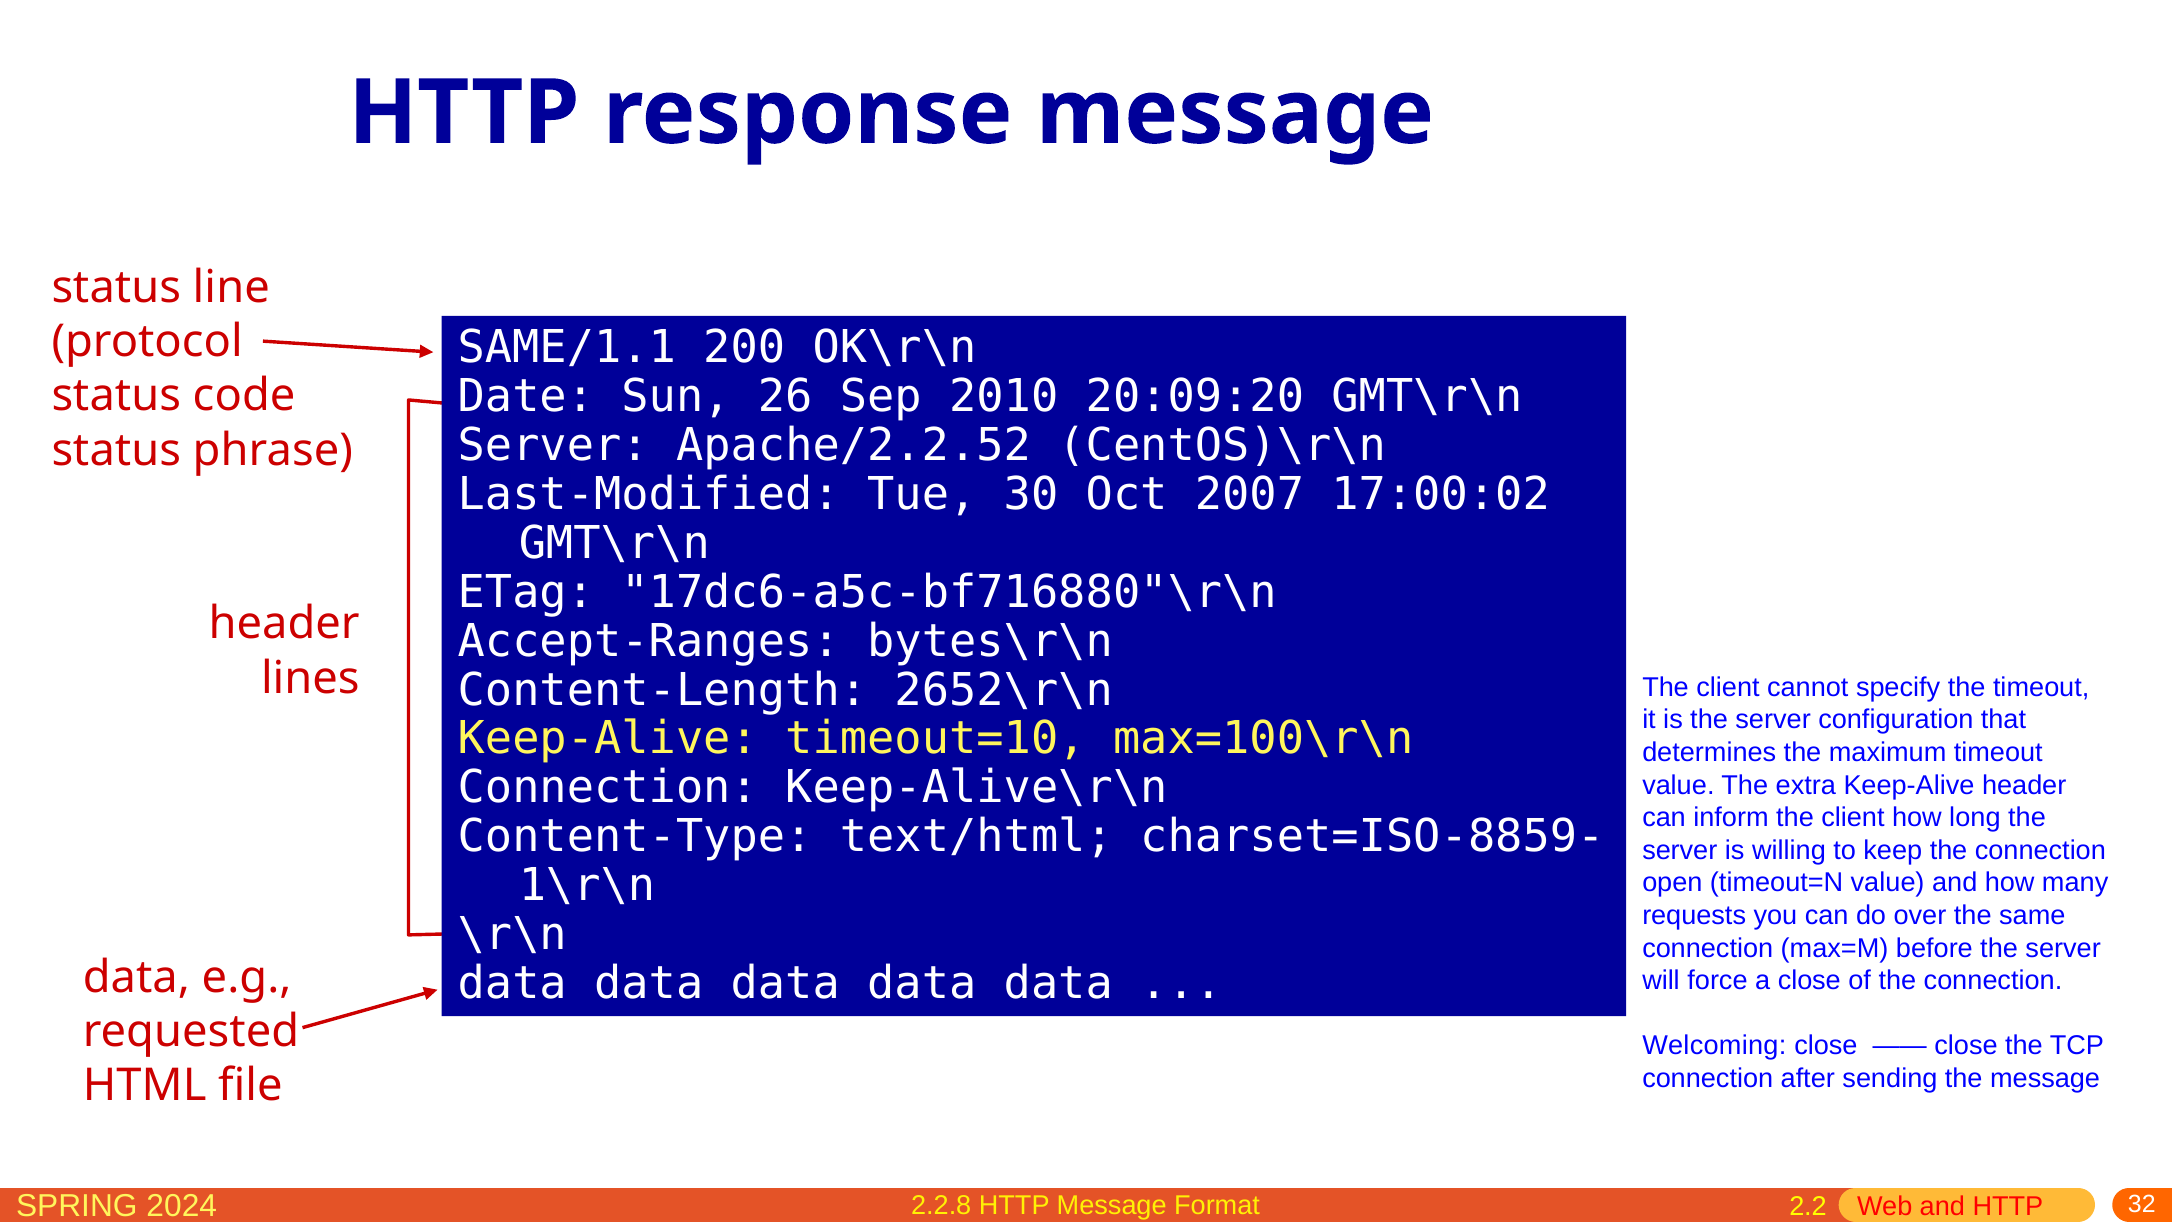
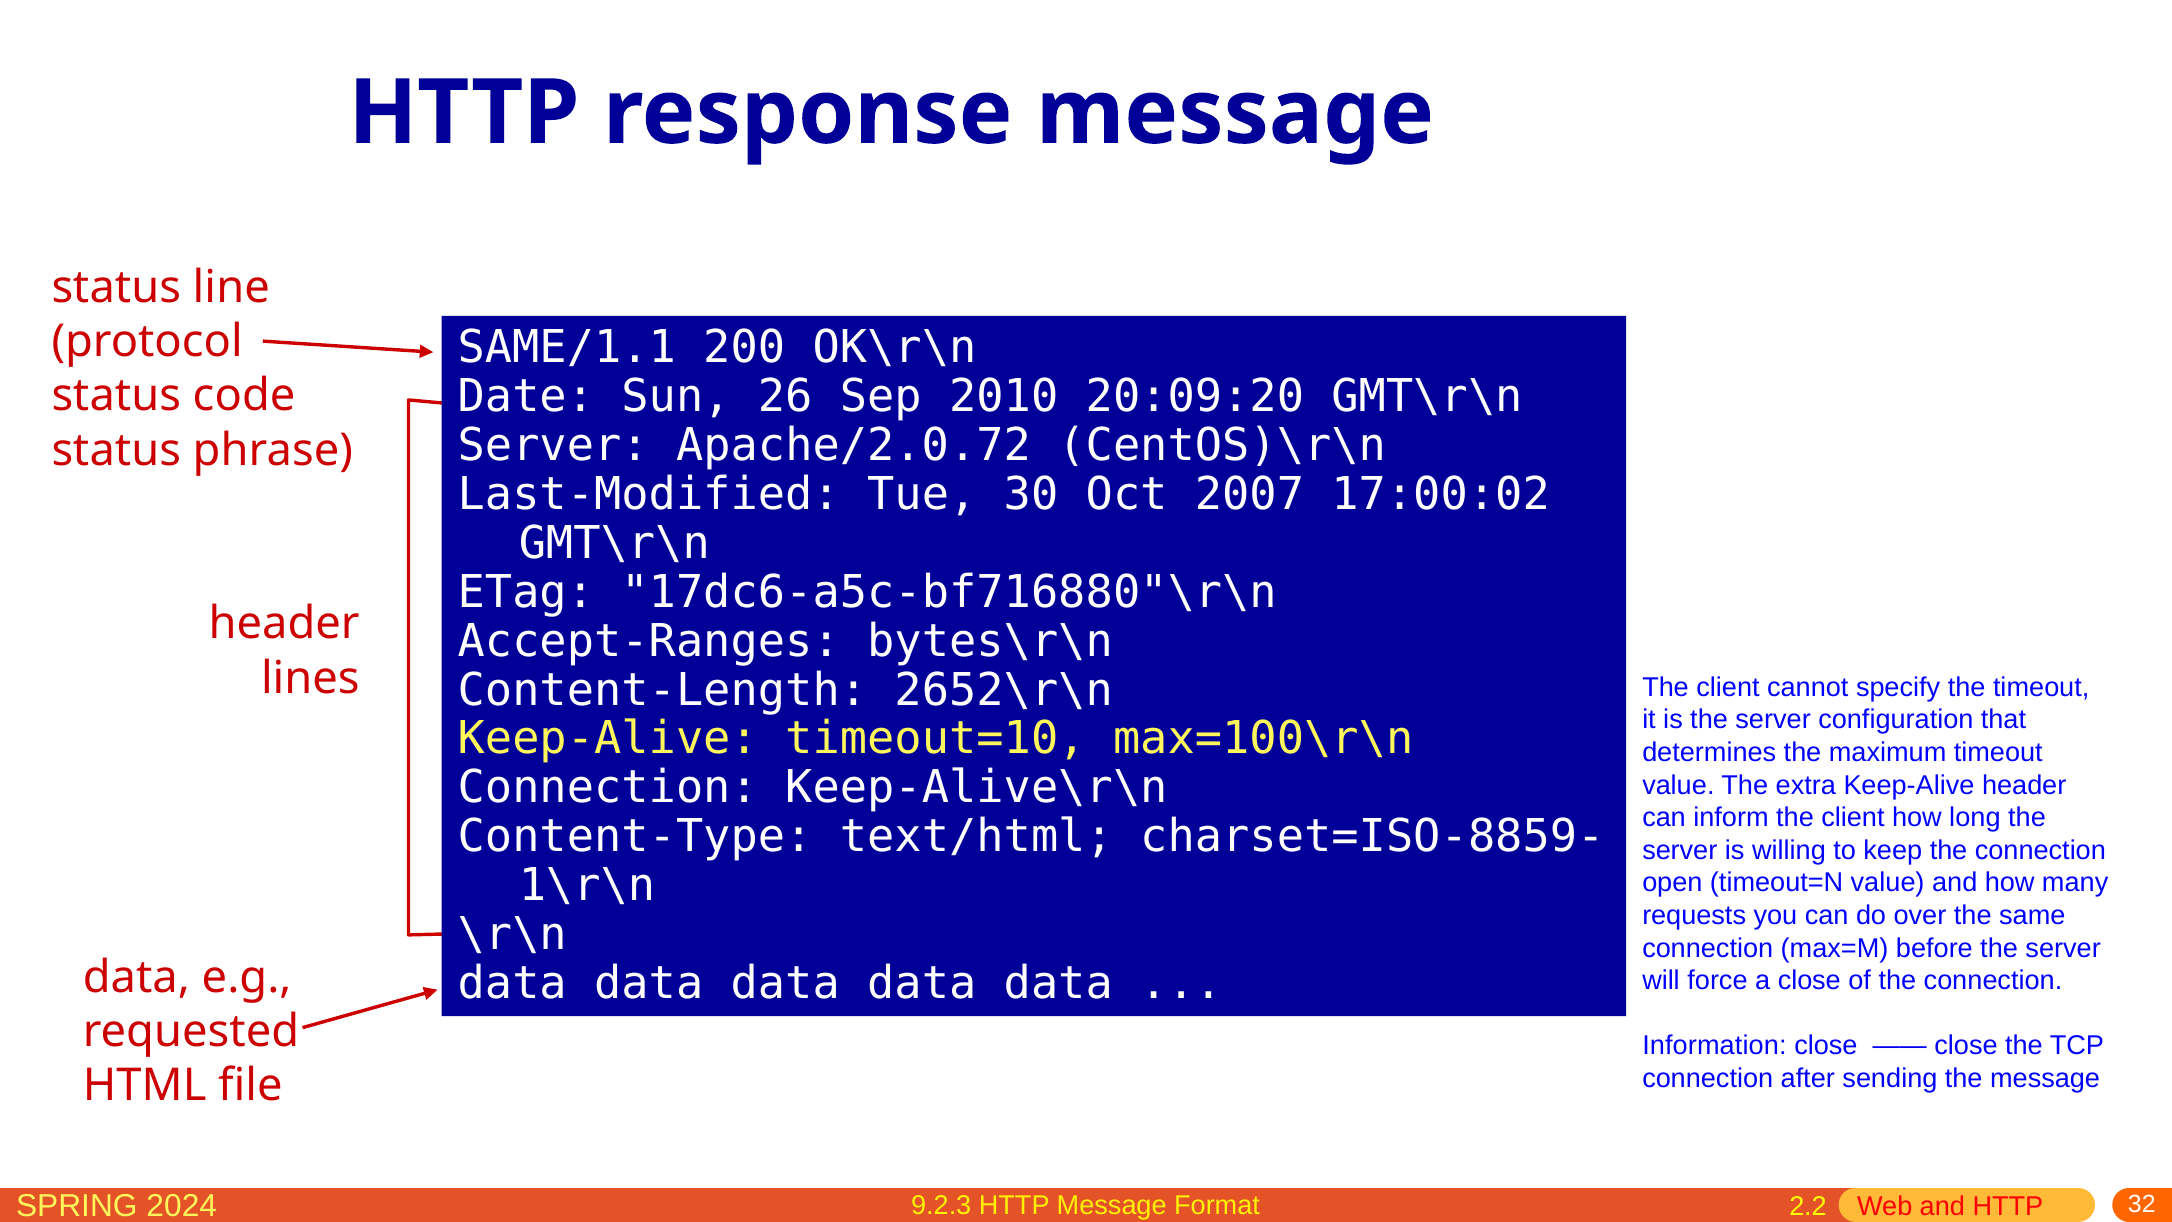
Apache/2.2.52: Apache/2.2.52 -> Apache/2.0.72 (853, 446)
Welcoming: Welcoming -> Information (1714, 1046)
2.2.8: 2.2.8 -> 9.2.3 (941, 1205)
